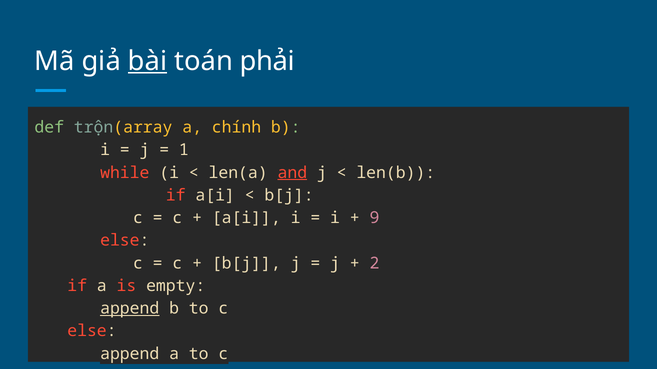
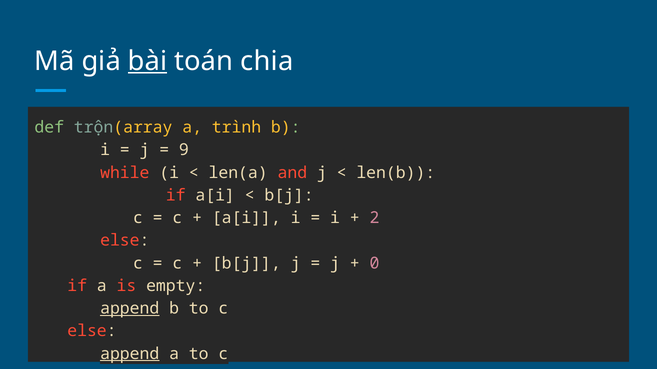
phải: phải -> chia (267, 61)
chính: chính -> trình (236, 128)
1: 1 -> 9 (184, 150)
and underline: present -> none (292, 173)
9: 9 -> 2 (374, 218)
2: 2 -> 0 (374, 264)
append underline: none -> present (130, 354)
